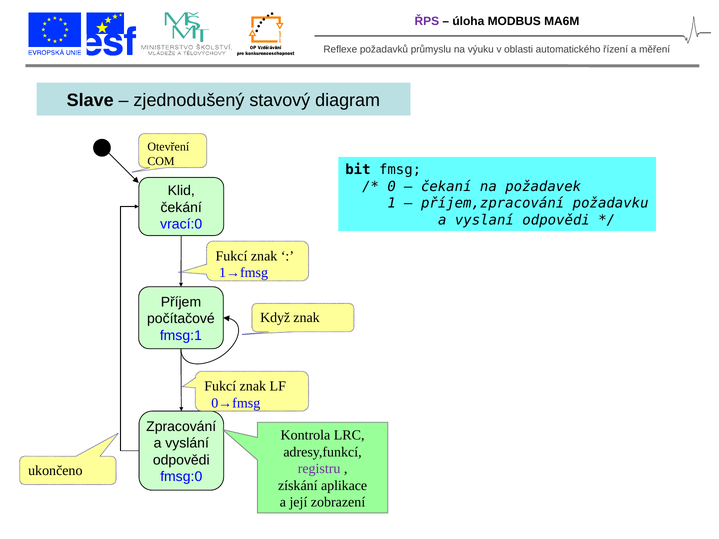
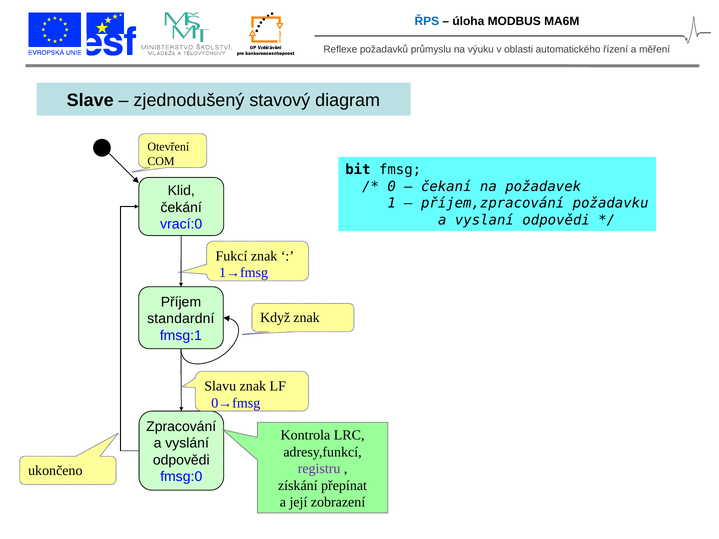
ŘPS colour: purple -> blue (427, 21)
počítačové: počítačové -> standardní (181, 319)
Fukcí: Fukcí -> Slavu (220, 386)
aplikace: aplikace -> přepínat (344, 486)
